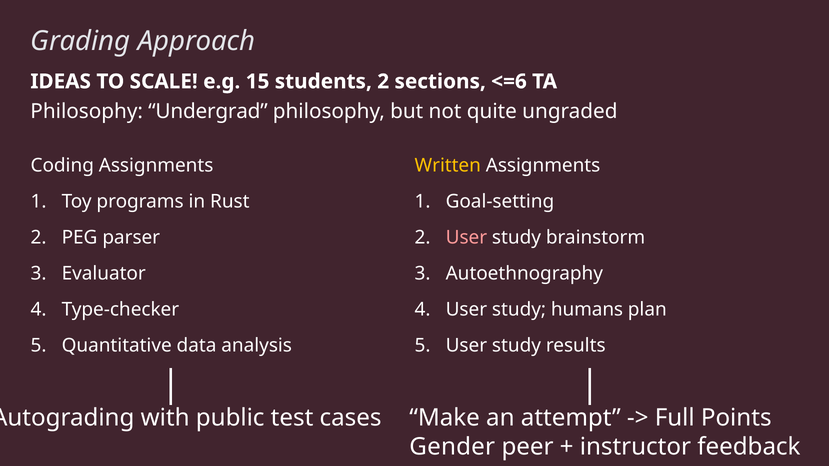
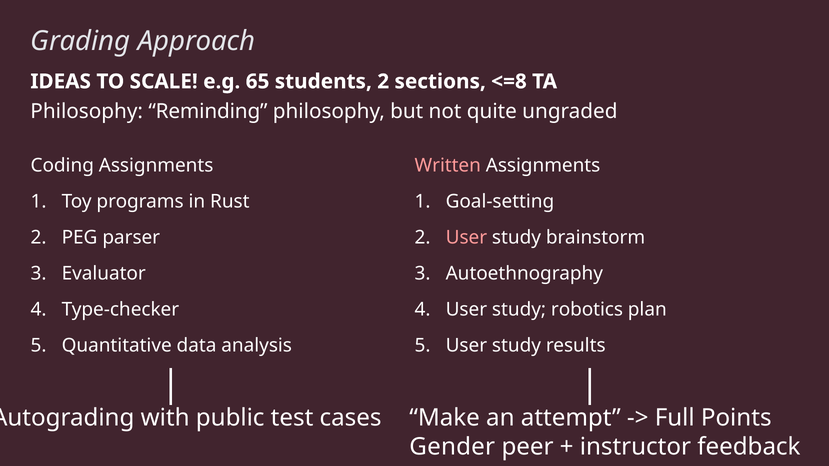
15: 15 -> 65 (258, 82)
<=6: <=6 -> <=8 (509, 82)
Undergrad: Undergrad -> Reminding (208, 111)
Written colour: yellow -> pink (448, 166)
humans: humans -> robotics (587, 310)
